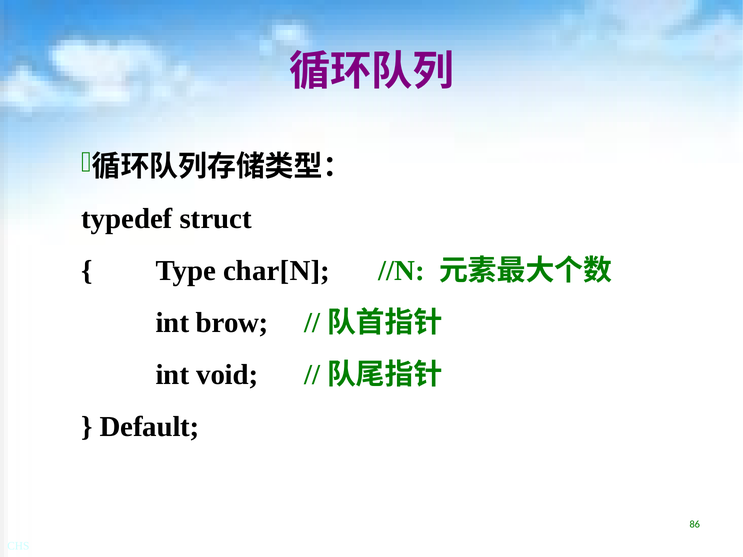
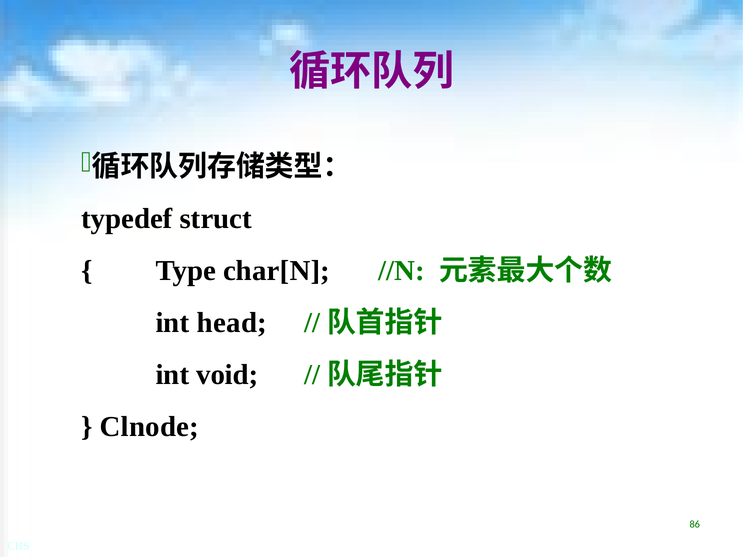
brow: brow -> head (232, 323)
Default: Default -> Clnode (149, 427)
